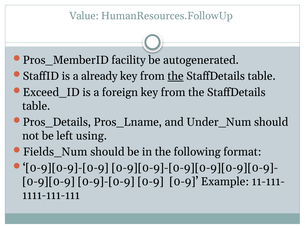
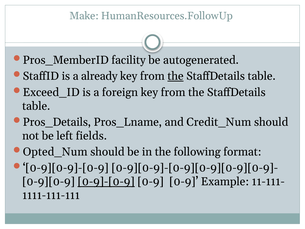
Value: Value -> Make (84, 16)
Under_Num: Under_Num -> Credit_Num (219, 122)
using: using -> fields (91, 136)
Fields_Num: Fields_Num -> Opted_Num (55, 152)
0-9]-[0-9 underline: none -> present (106, 181)
